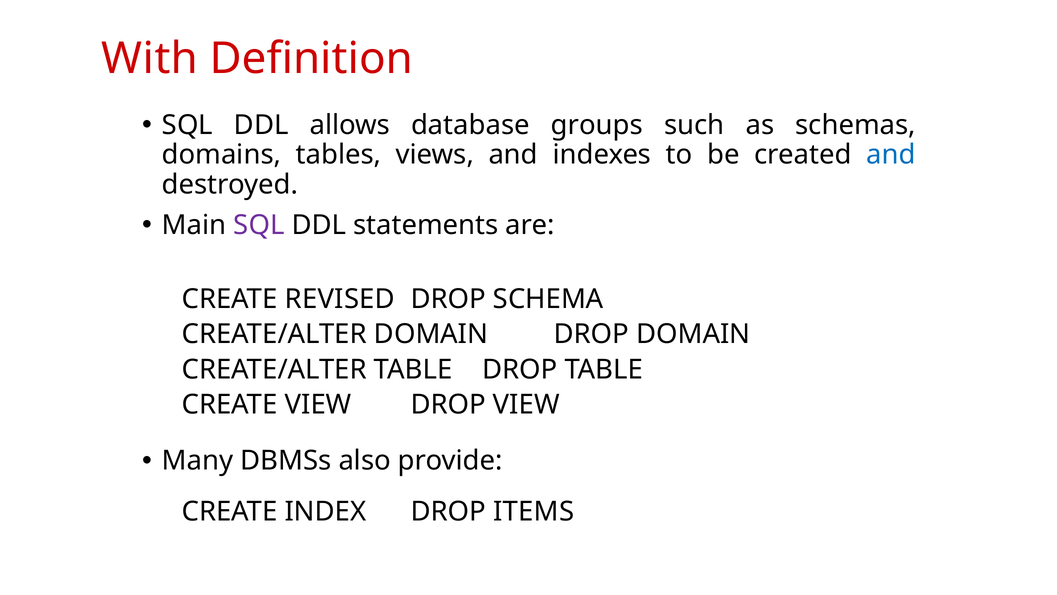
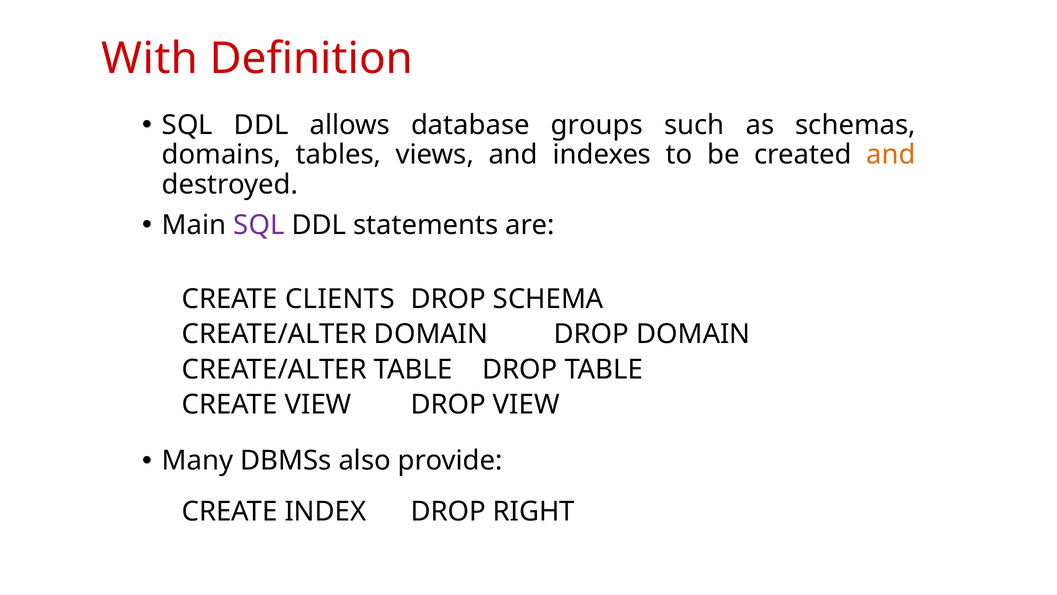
and colour: blue -> orange (891, 155)
REVISED: REVISED -> CLIENTS (340, 299)
ITEMS: ITEMS -> RIGHT (534, 511)
